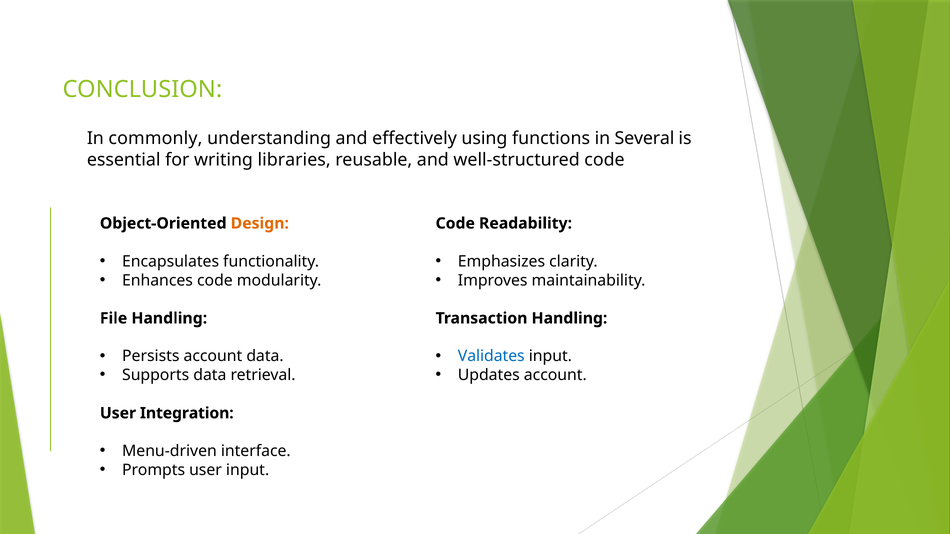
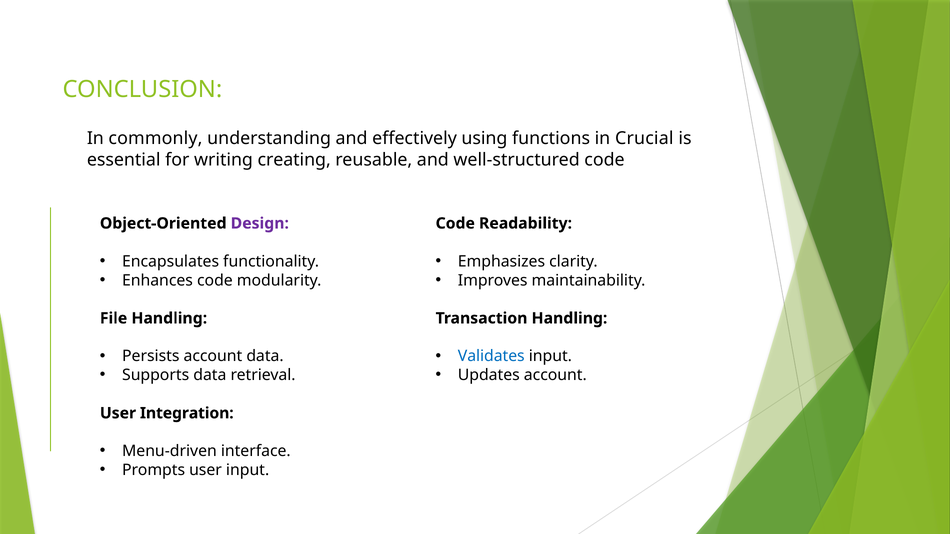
Several: Several -> Crucial (644, 138)
libraries: libraries -> creating (294, 160)
Design colour: orange -> purple (260, 224)
